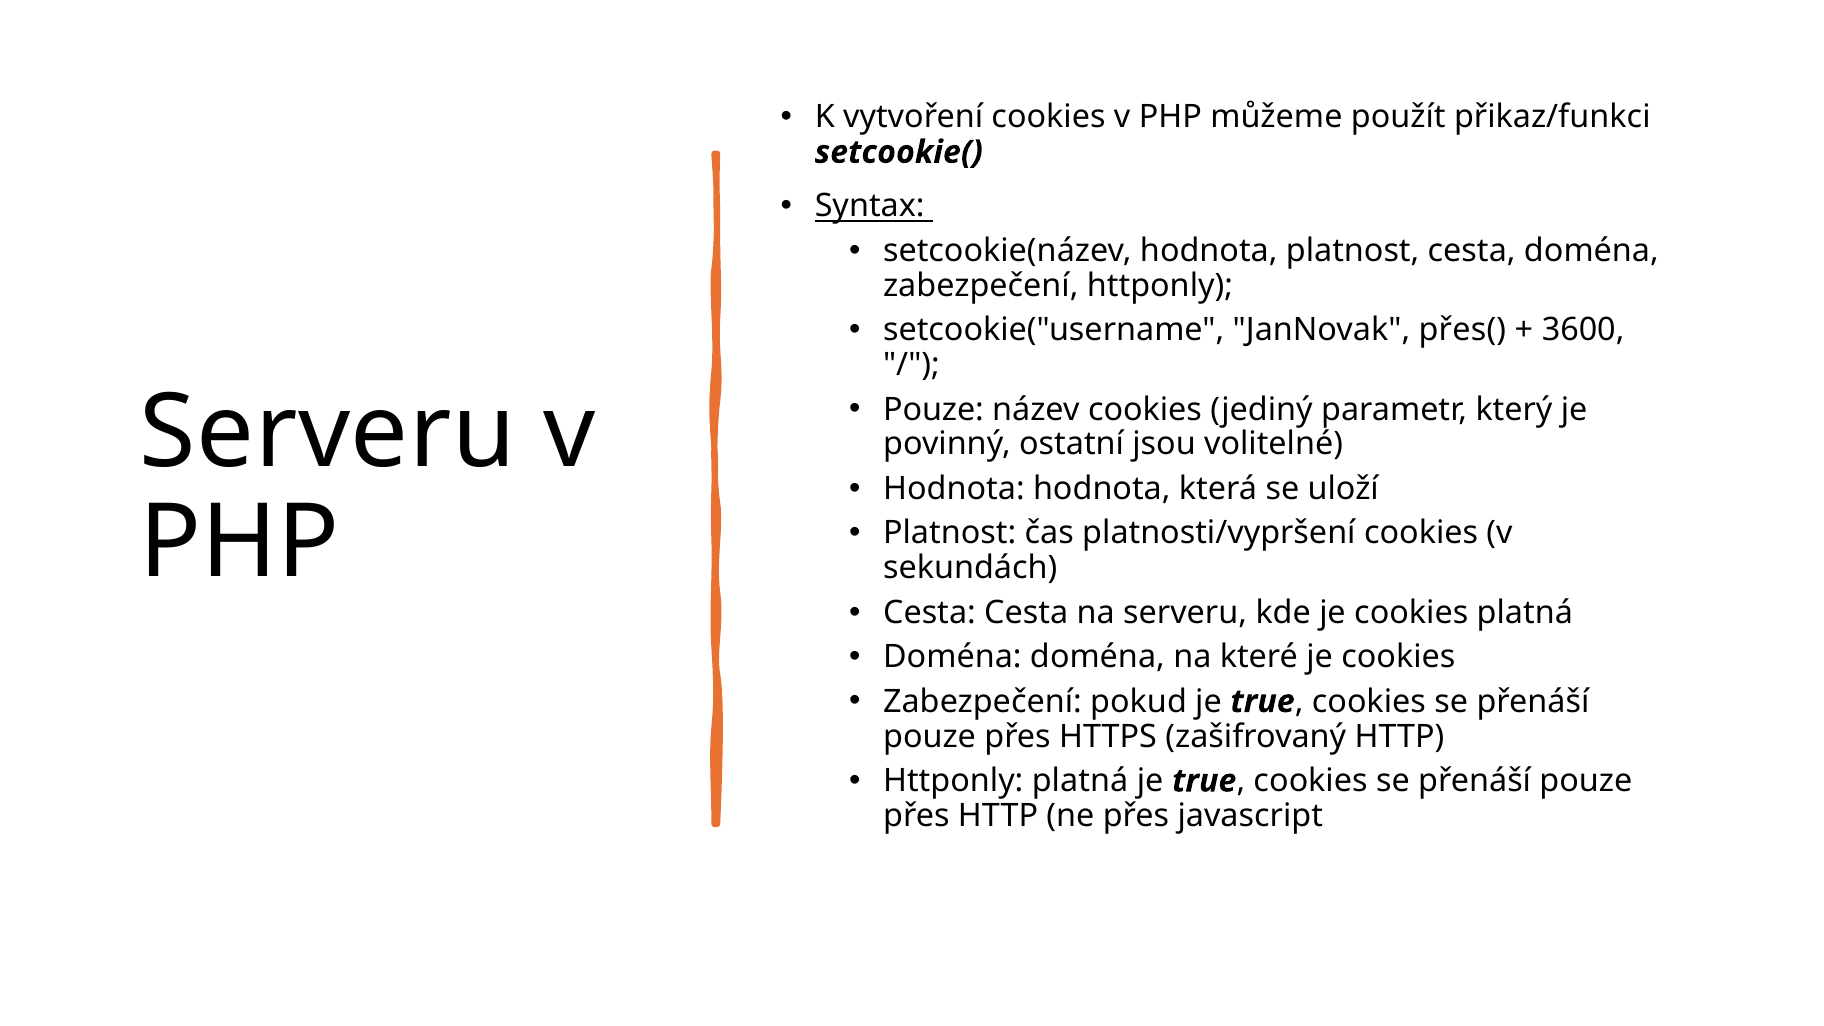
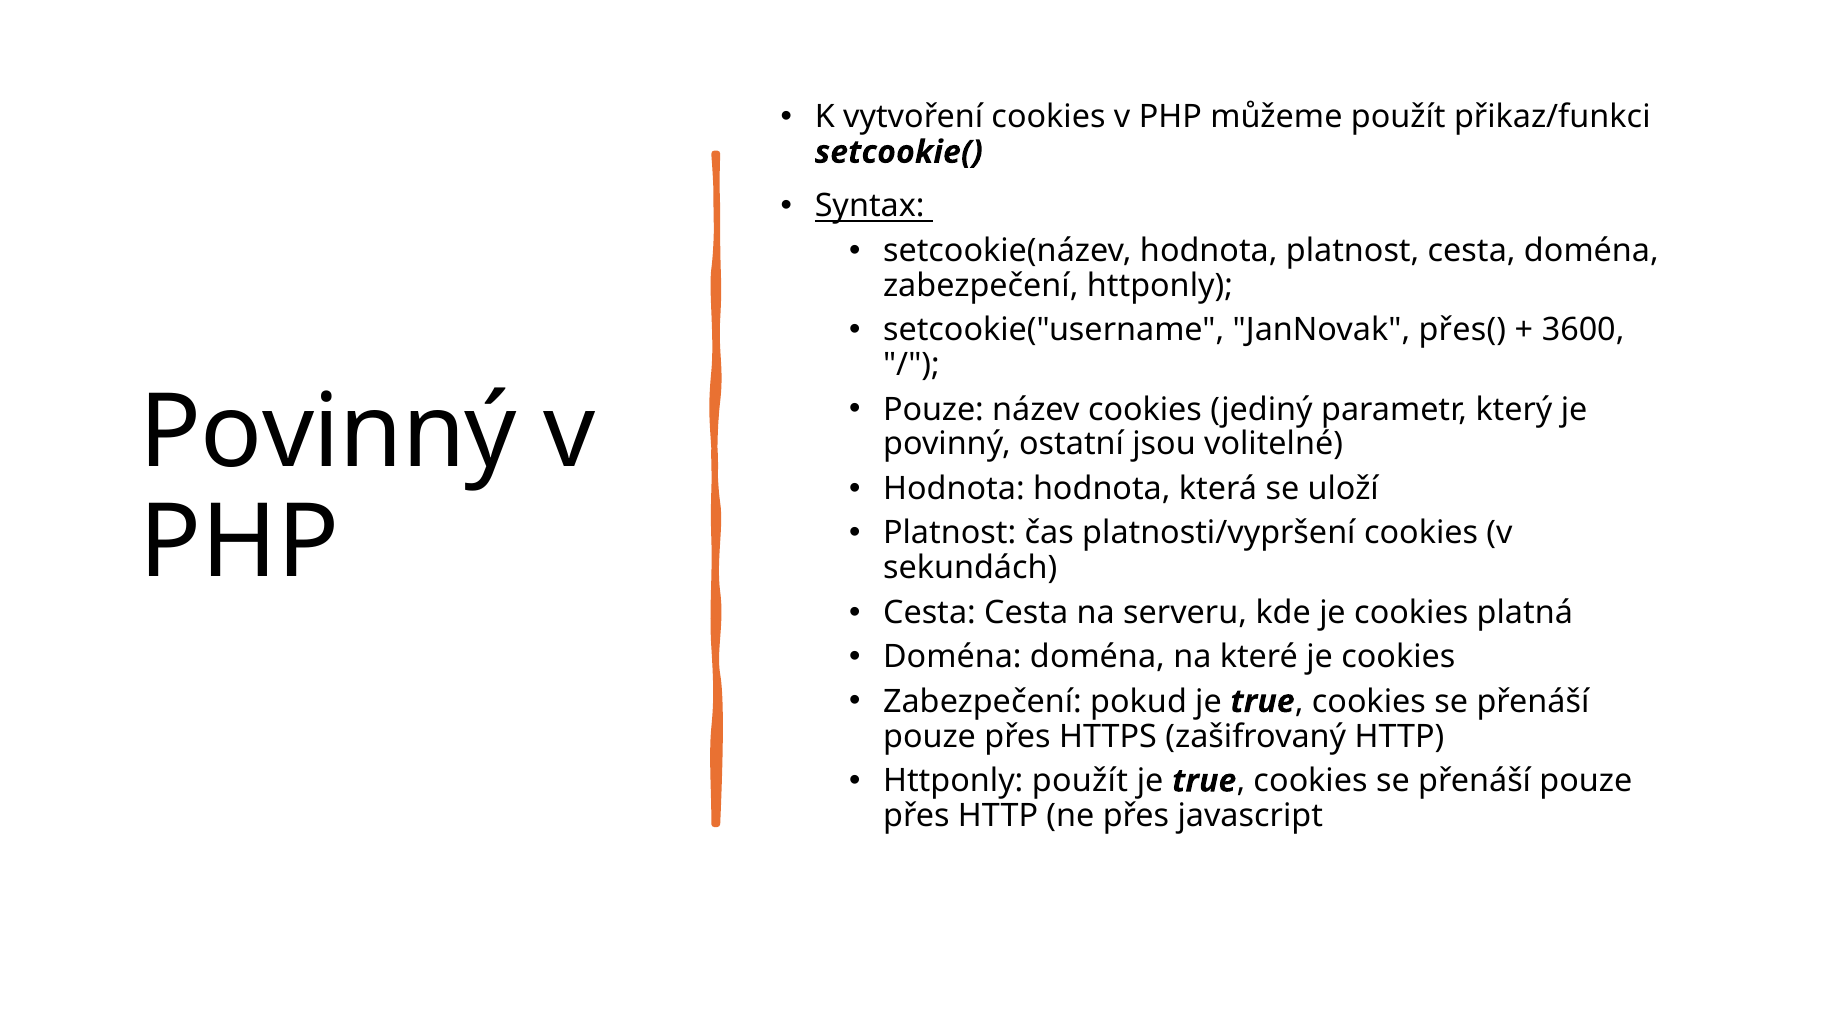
Serveru: Serveru -> Povinný (328, 432)
Httponly platná: platná -> použít (1080, 781)
